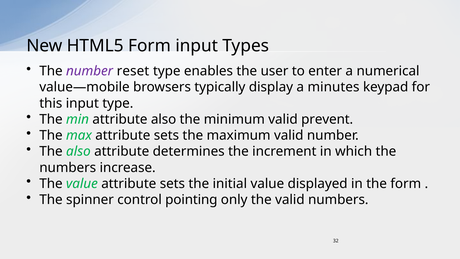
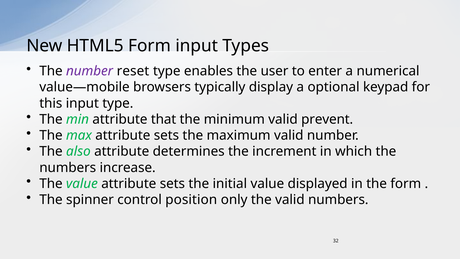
minutes: minutes -> optional (334, 87)
attribute also: also -> that (164, 119)
pointing: pointing -> position (191, 200)
